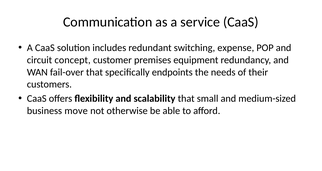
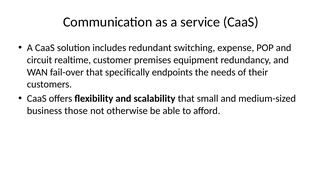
concept: concept -> realtime (73, 60)
move: move -> those (76, 110)
